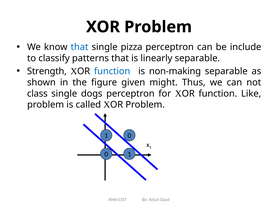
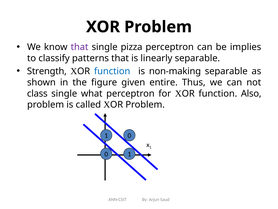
that colour: blue -> purple (80, 47)
include: include -> implies (246, 47)
might: might -> entire (164, 82)
dogs: dogs -> what (92, 93)
Like: Like -> Also (251, 93)
